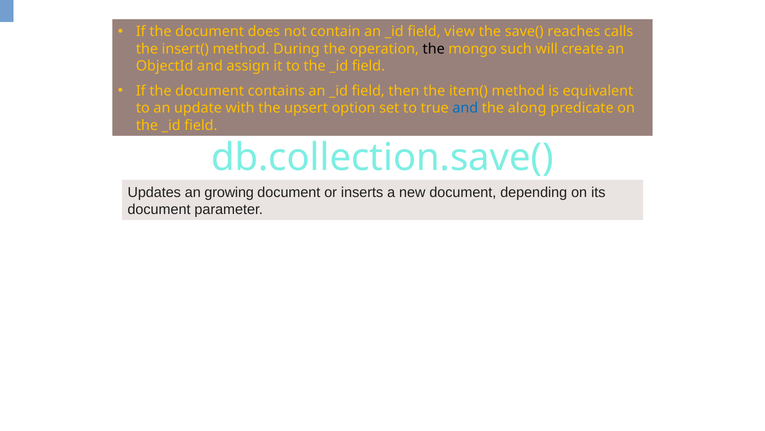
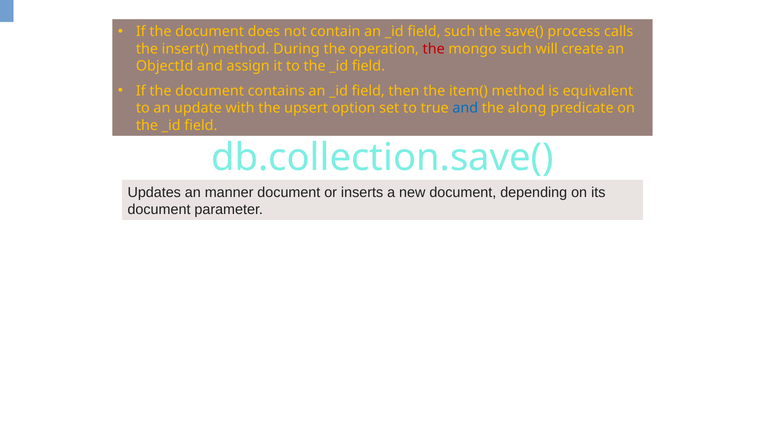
field view: view -> such (460, 32)
reaches: reaches -> process (574, 32)
the colour: black -> red (434, 49)
growing: growing -> manner (229, 192)
